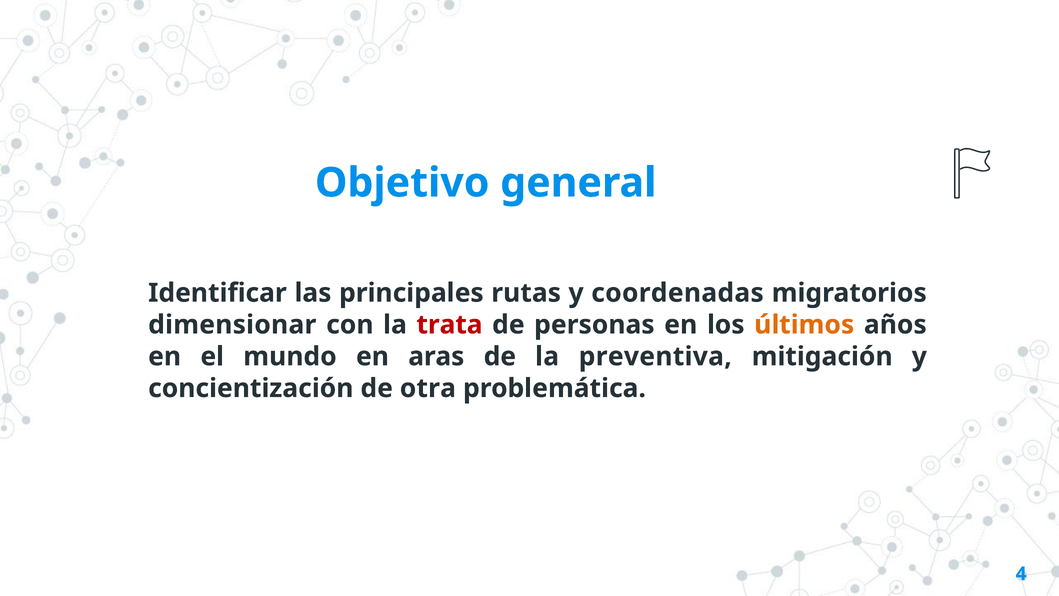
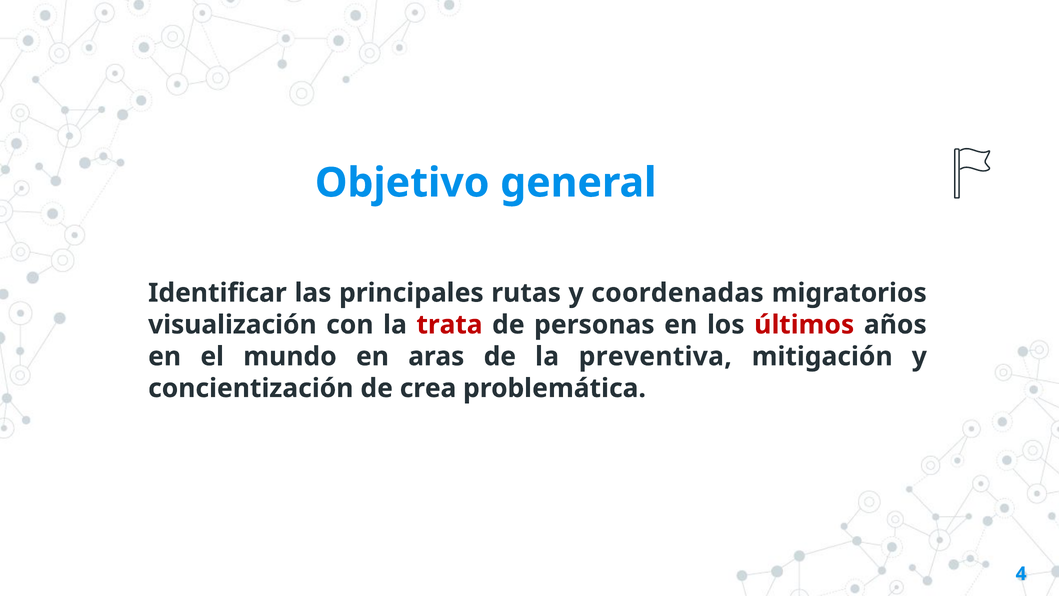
dimensionar: dimensionar -> visualización (232, 325)
últimos colour: orange -> red (804, 325)
otra: otra -> crea (428, 388)
